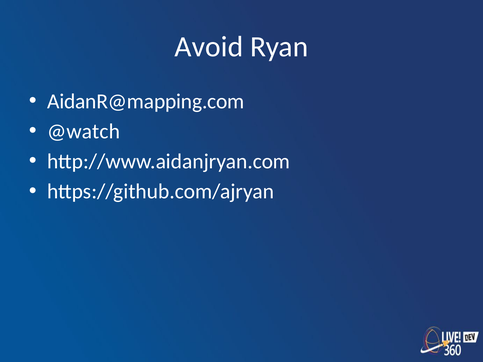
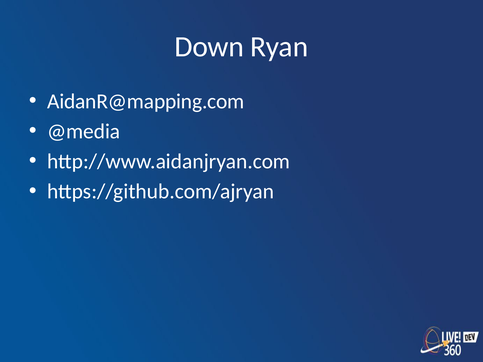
Avoid: Avoid -> Down (209, 47)
@watch: @watch -> @media (84, 131)
